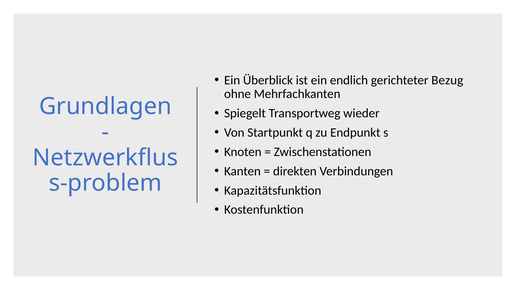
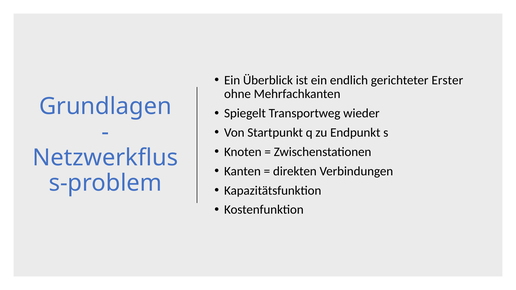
Bezug: Bezug -> Erster (447, 80)
